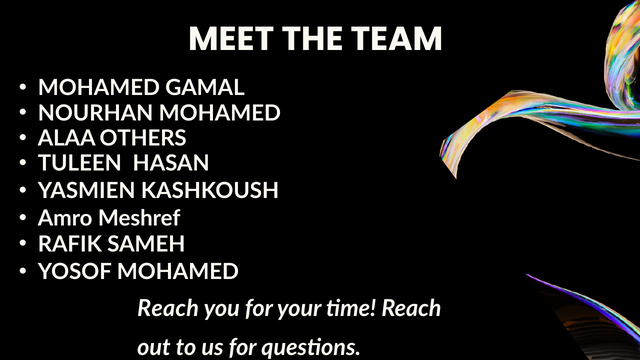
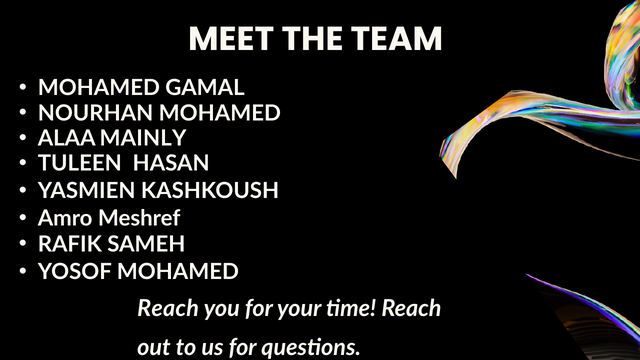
OTHERS: OTHERS -> MAINLY (143, 138)
